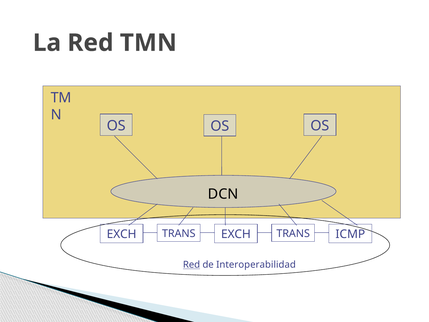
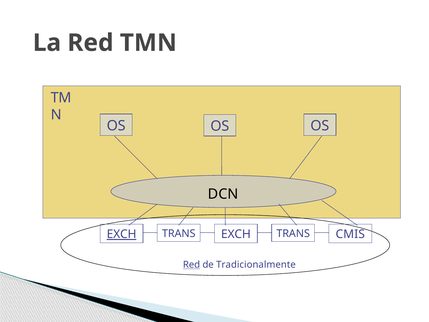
EXCH underline: none -> present (122, 234)
ICMP: ICMP -> CMIS (350, 234)
Interoperabilidad: Interoperabilidad -> Tradicionalmente (256, 264)
